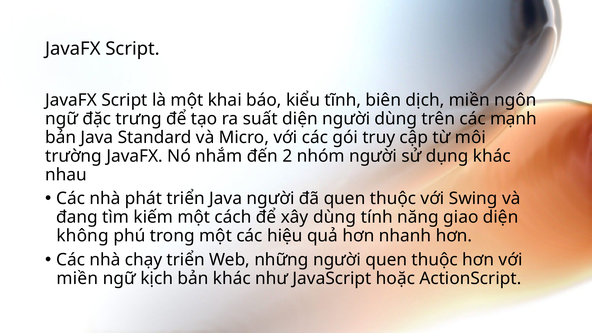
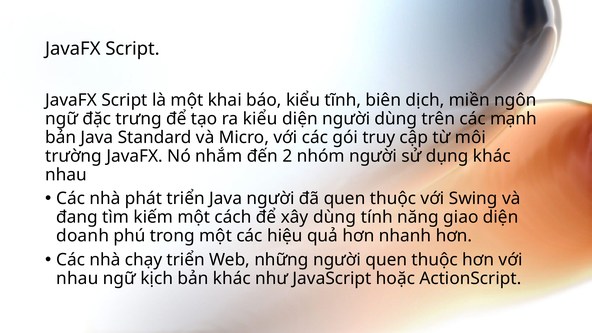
ra suất: suất -> kiểu (260, 119)
không: không -> doanh (83, 236)
miền: miền -> nhau (77, 278)
